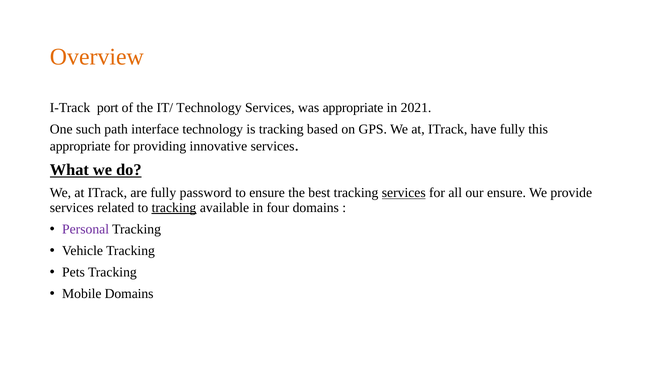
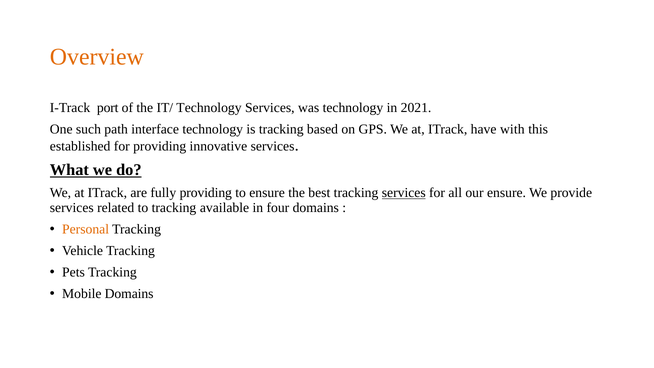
was appropriate: appropriate -> technology (353, 108)
have fully: fully -> with (512, 129)
appropriate: appropriate -> established (80, 146)
fully password: password -> providing (206, 193)
tracking underline: present -> none (174, 208)
Personal colour: purple -> orange (86, 229)
